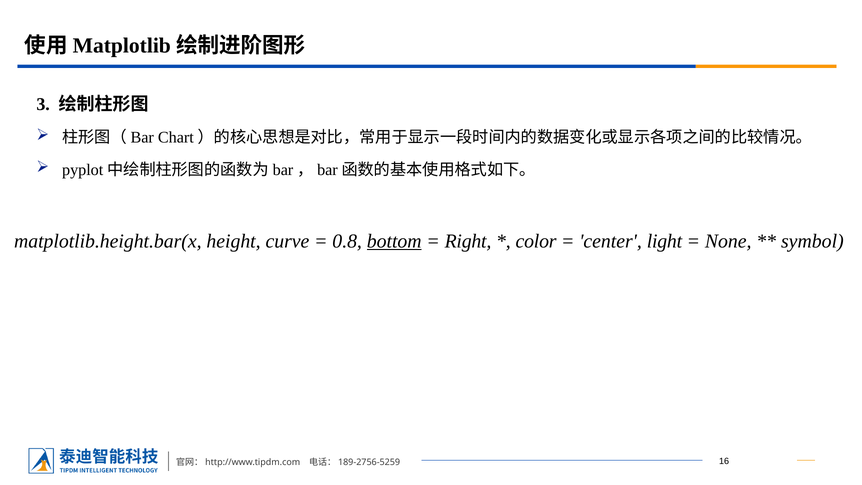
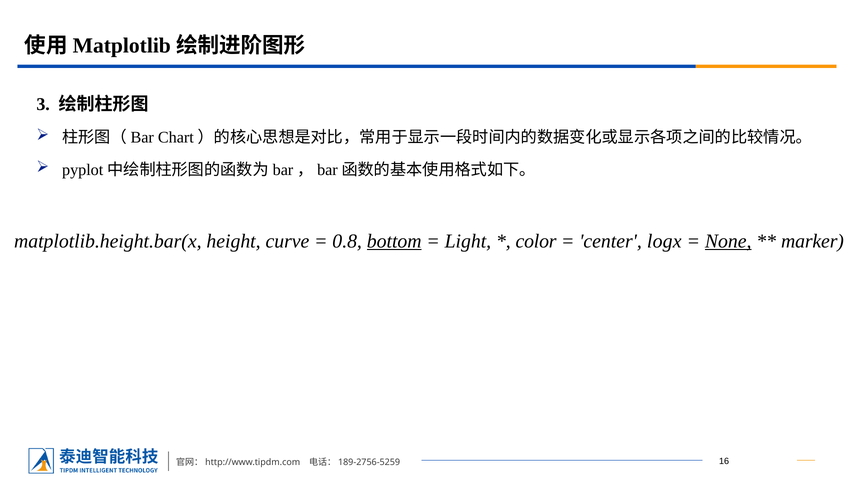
Right: Right -> Light (468, 241)
light: light -> logx (664, 241)
None underline: none -> present (728, 241)
symbol: symbol -> marker (812, 241)
